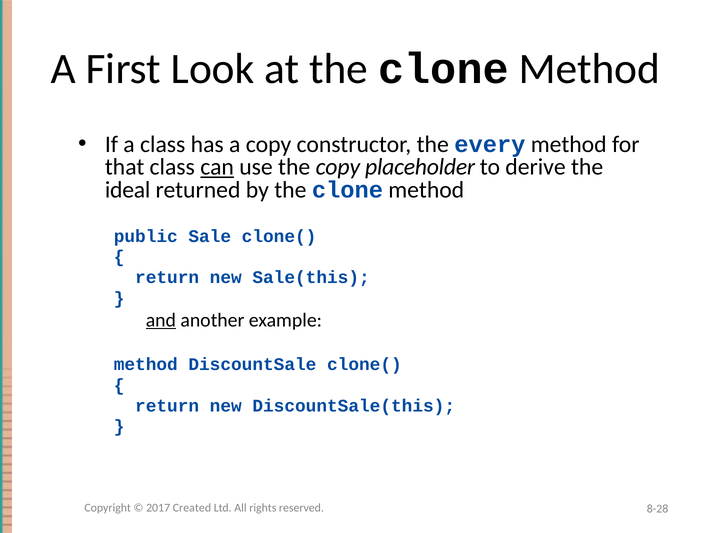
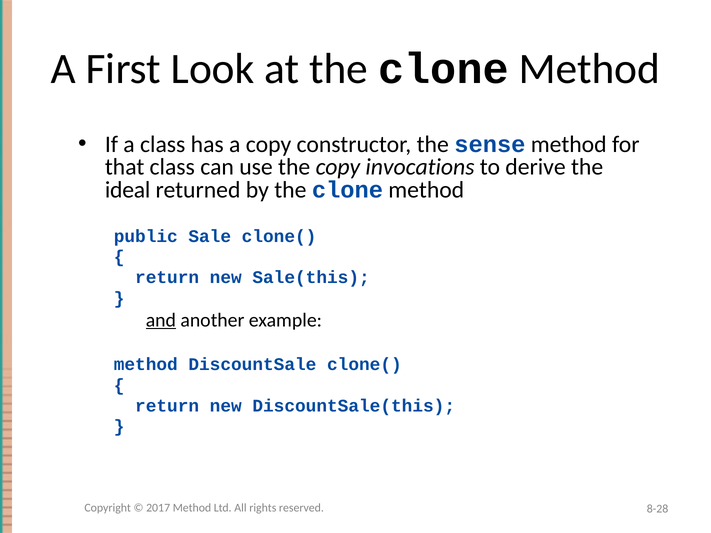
every: every -> sense (490, 144)
can underline: present -> none (217, 167)
placeholder: placeholder -> invocations (420, 167)
2017 Created: Created -> Method (192, 508)
